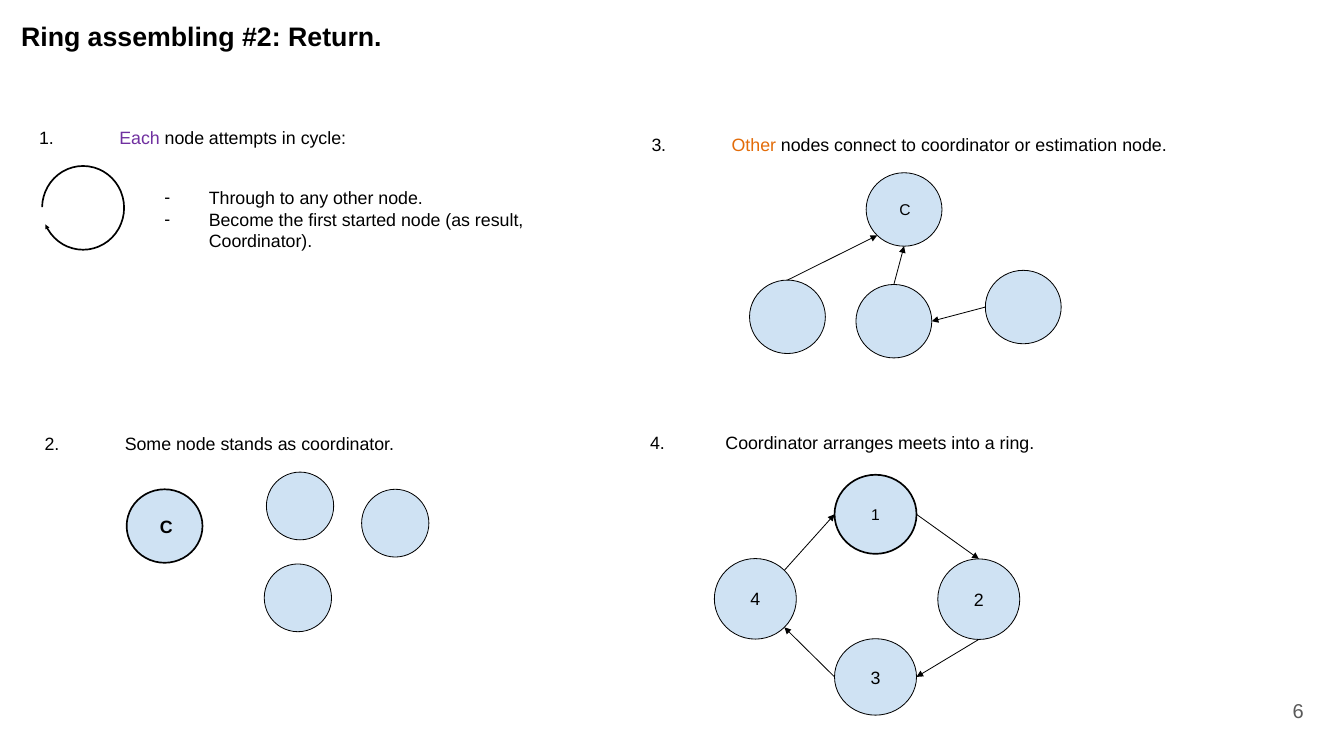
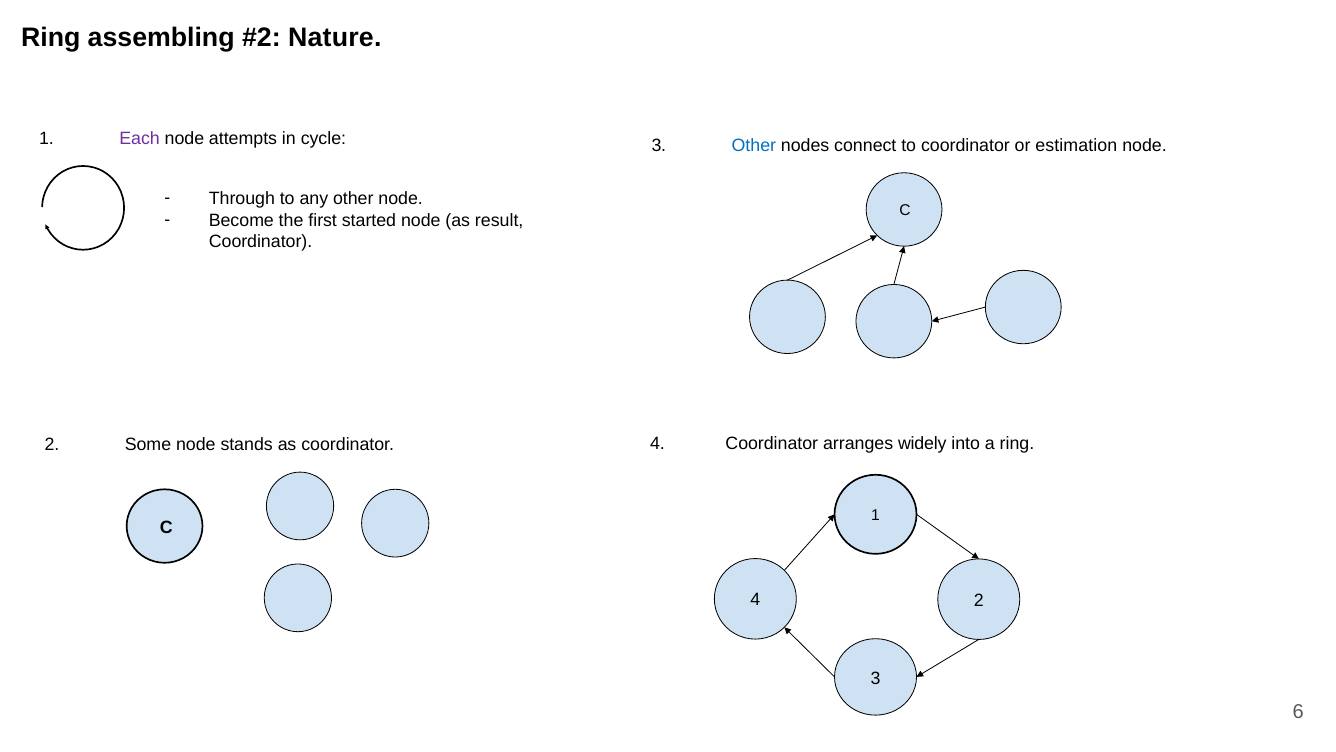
Return: Return -> Nature (335, 38)
Other colour: orange -> blue (754, 146)
meets: meets -> widely (922, 443)
